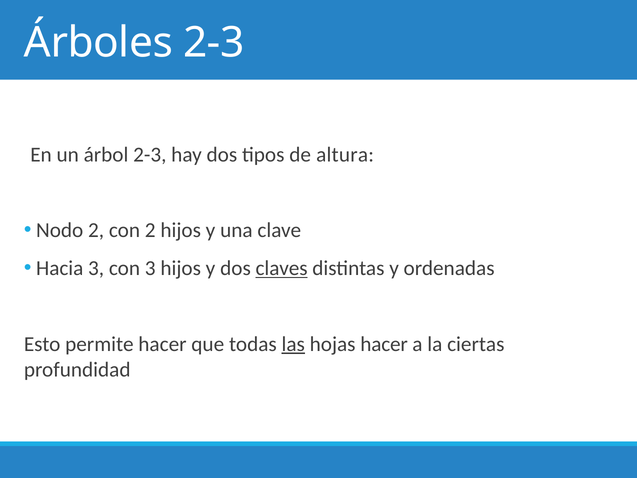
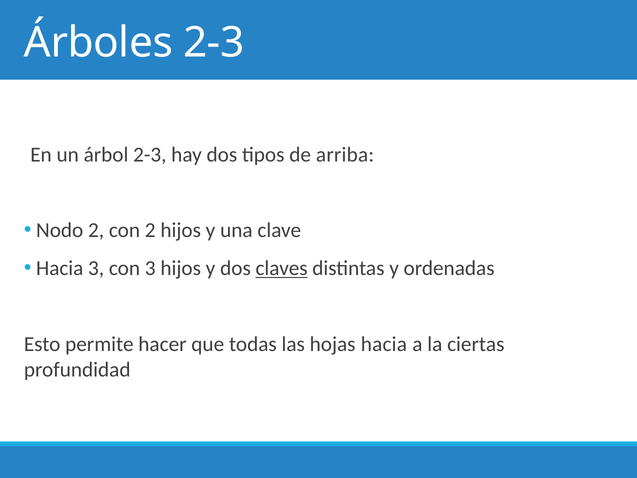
altura: altura -> arriba (345, 155)
las underline: present -> none (293, 344)
hojas hacer: hacer -> hacia (384, 344)
